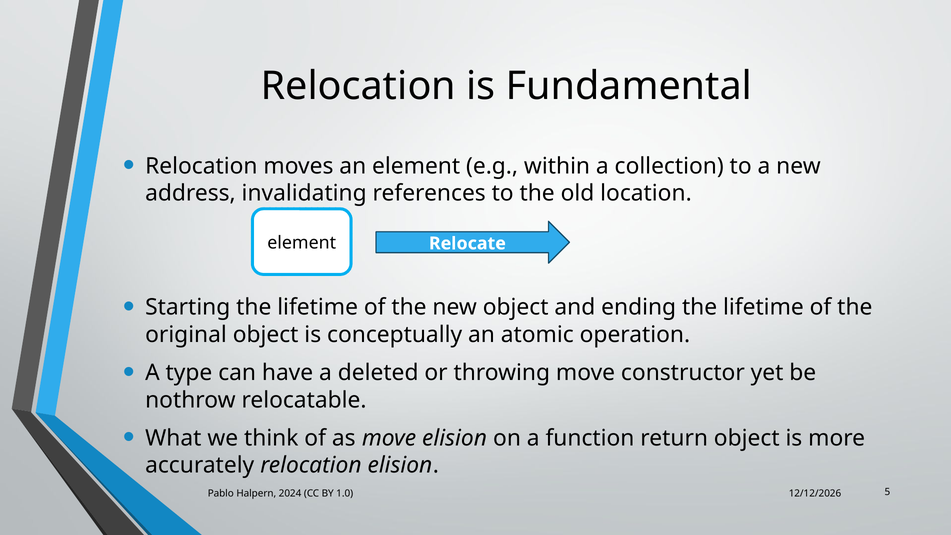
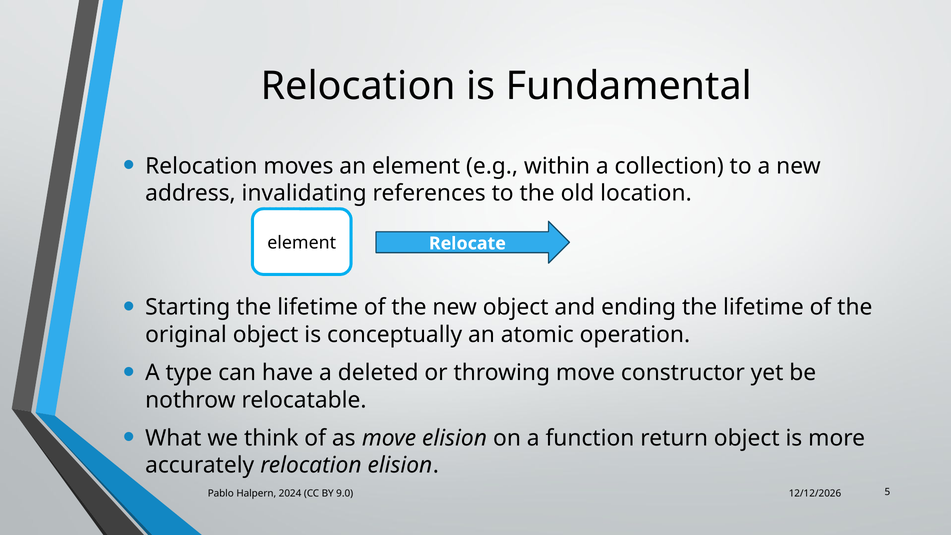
1.0: 1.0 -> 9.0 (345, 493)
